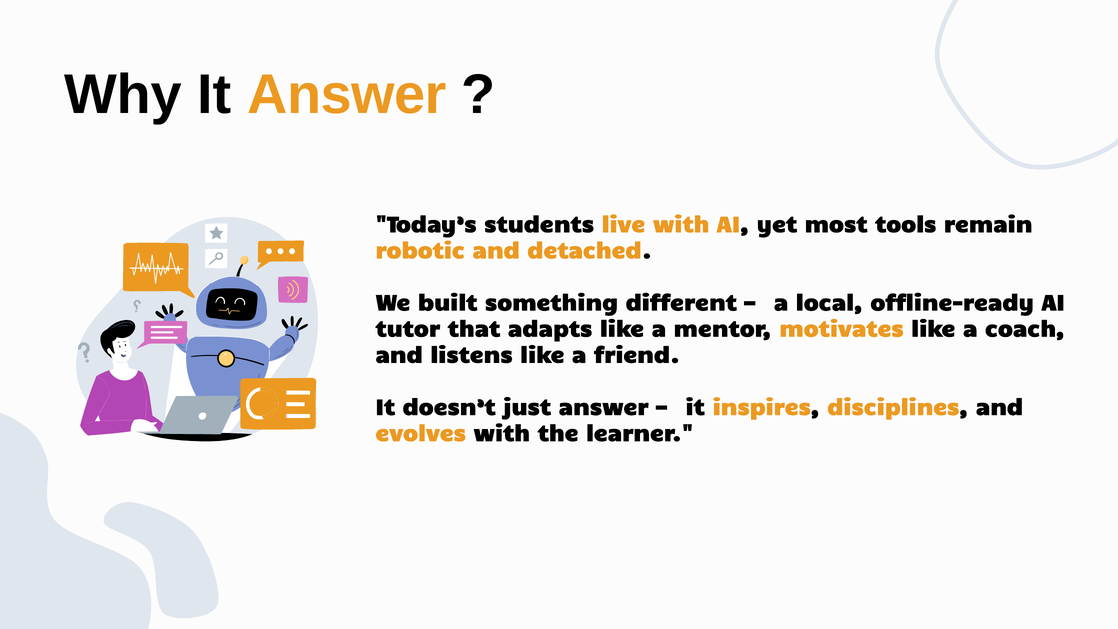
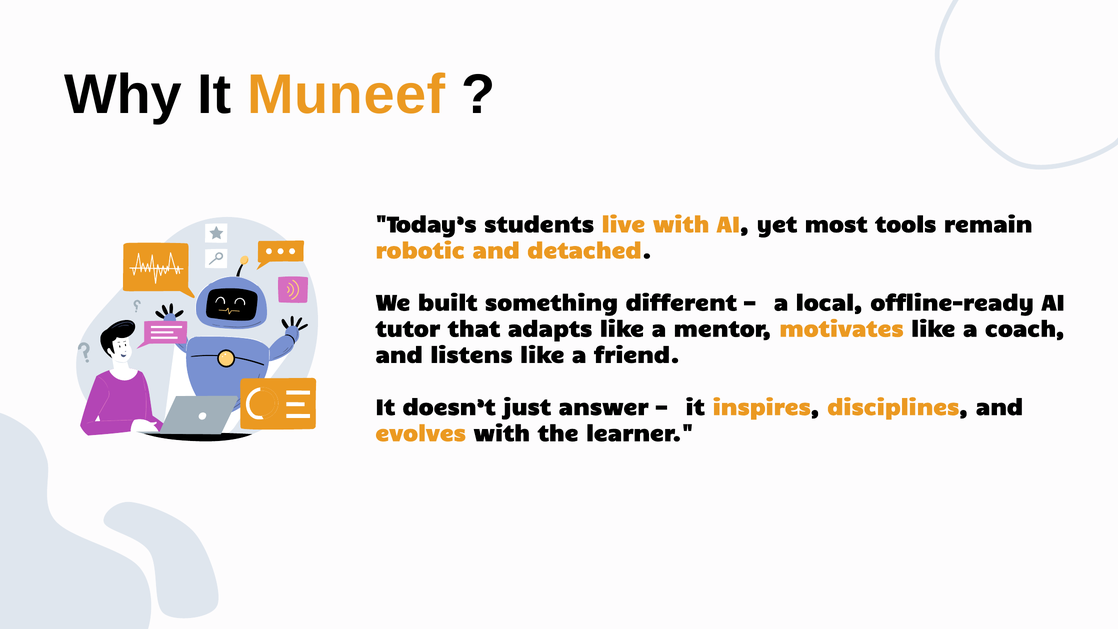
It Answer: Answer -> Muneef (346, 95)
